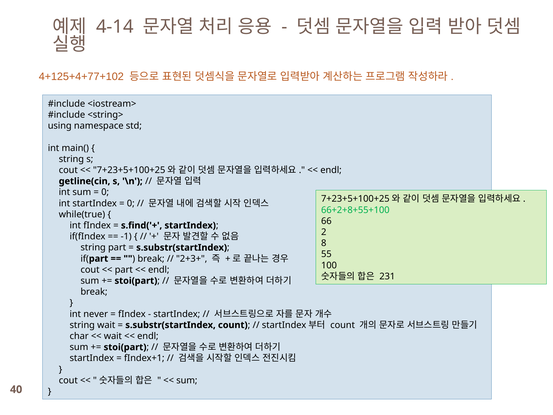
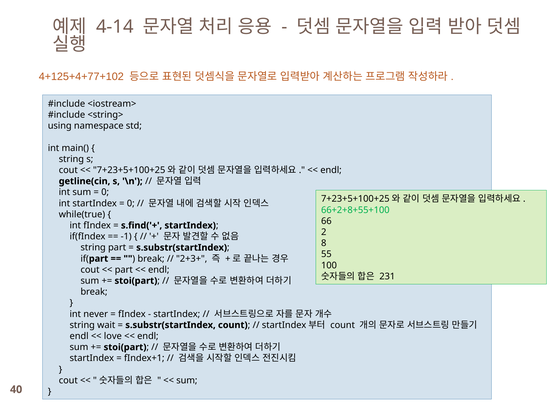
char: char -> endl (79, 336)
wait: wait -> love (113, 336)
